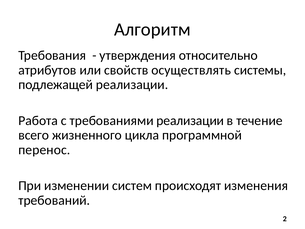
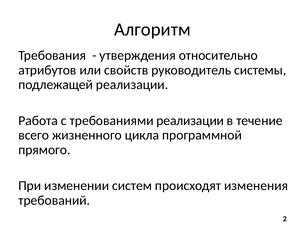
осуществлять: осуществлять -> руководитель (191, 70)
перенос: перенос -> прямого (44, 150)
